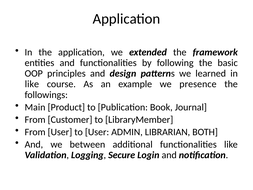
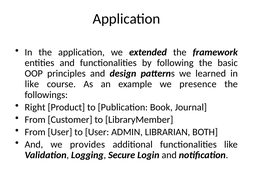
Main: Main -> Right (35, 107)
between: between -> provides (87, 144)
